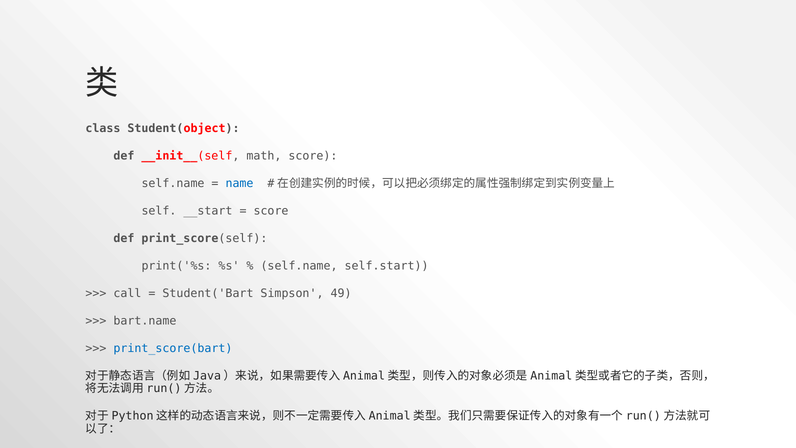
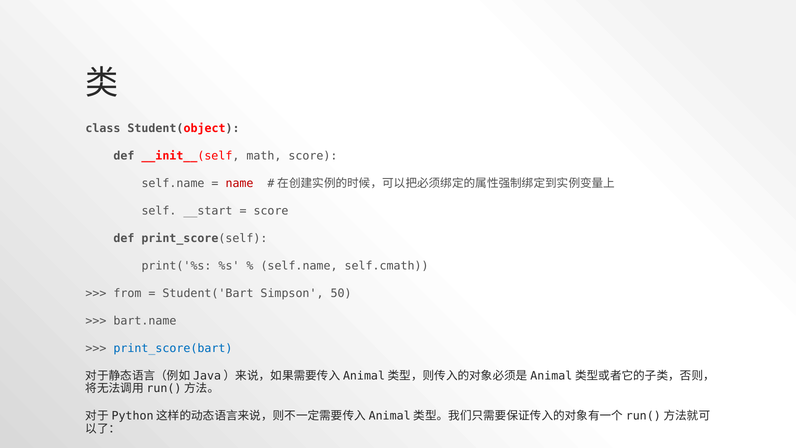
name colour: blue -> red (239, 184)
self.start: self.start -> self.cmath (387, 266)
call: call -> from (127, 294)
49: 49 -> 50 (341, 294)
